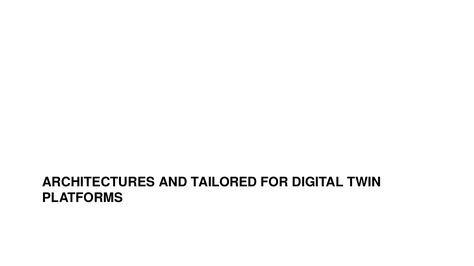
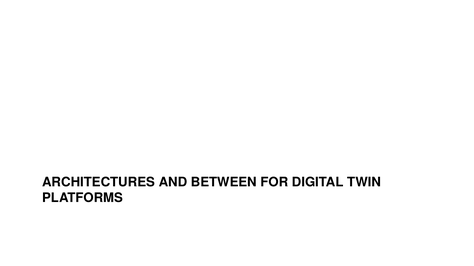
TAILORED: TAILORED -> BETWEEN (224, 183)
